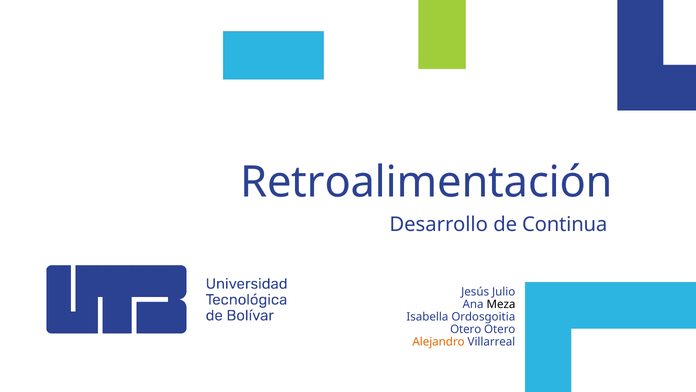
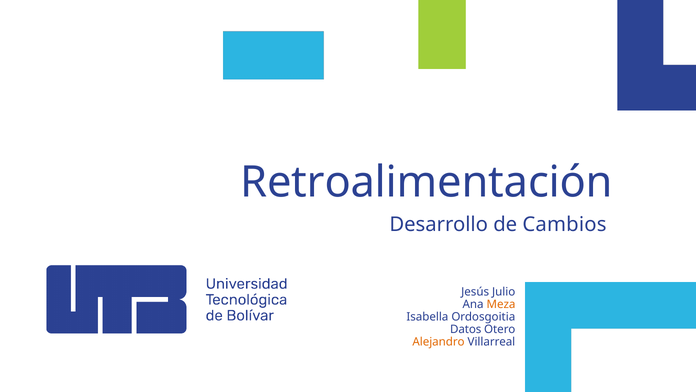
Continua: Continua -> Cambios (565, 224)
Meza colour: black -> orange (501, 304)
Otero: Otero -> Datos (466, 329)
